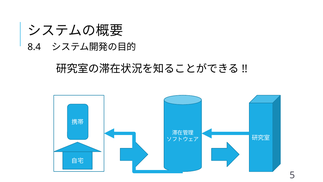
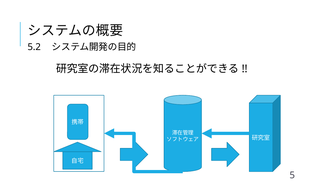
8.4: 8.4 -> 5.2 (34, 47)
